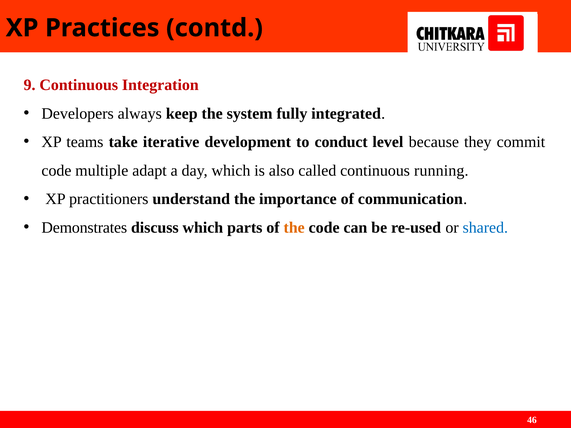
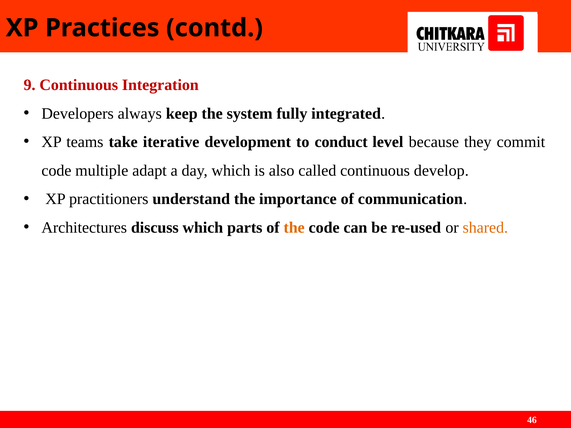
running: running -> develop (441, 171)
Demonstrates: Demonstrates -> Architectures (84, 228)
shared colour: blue -> orange (485, 228)
